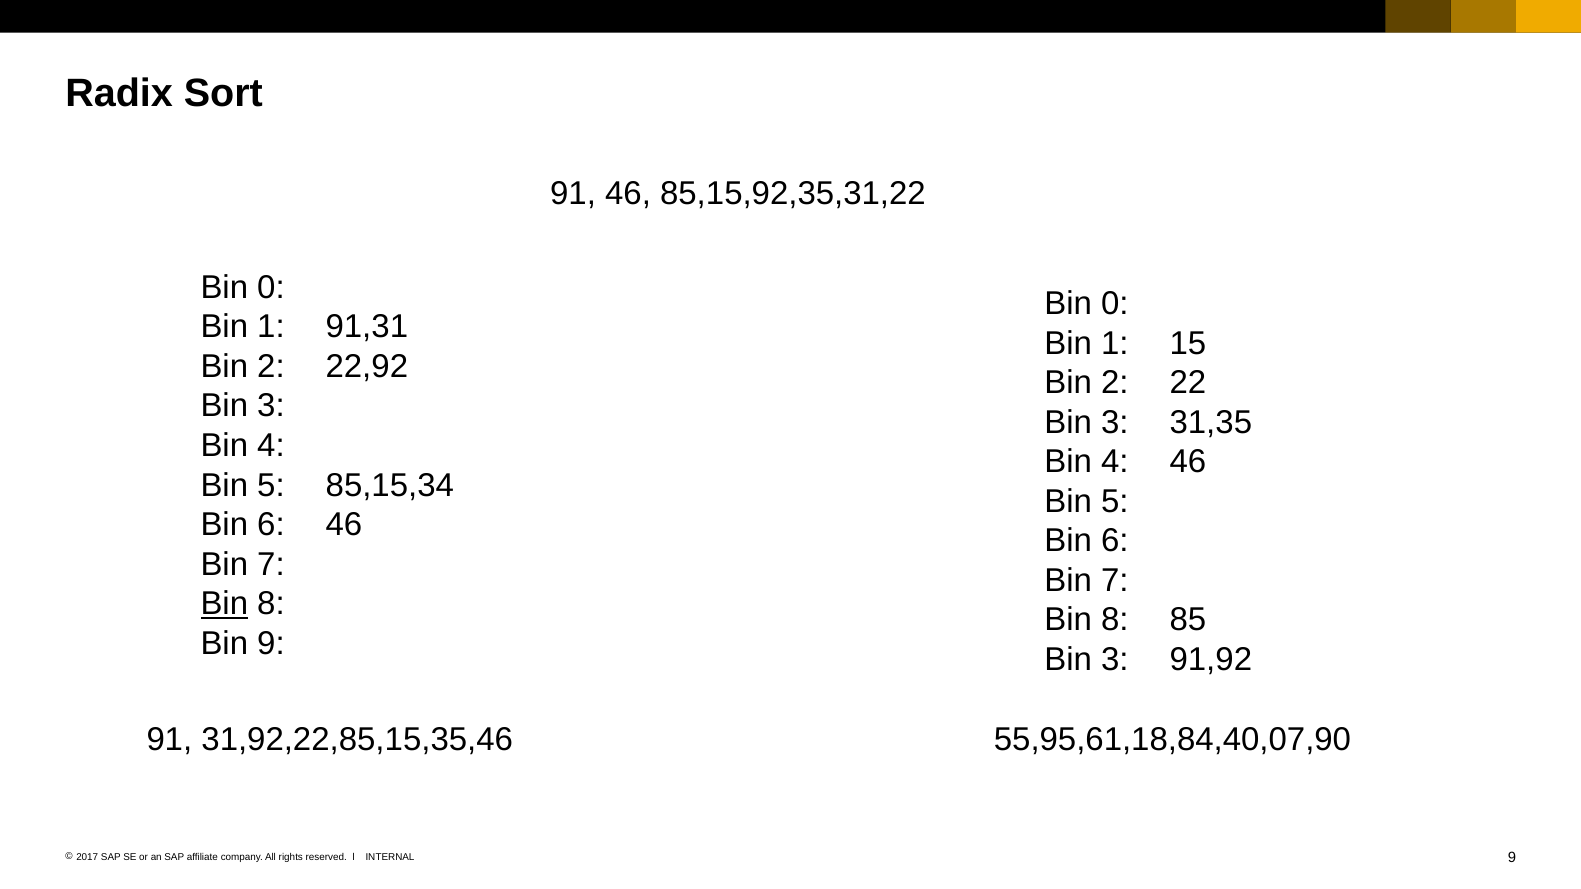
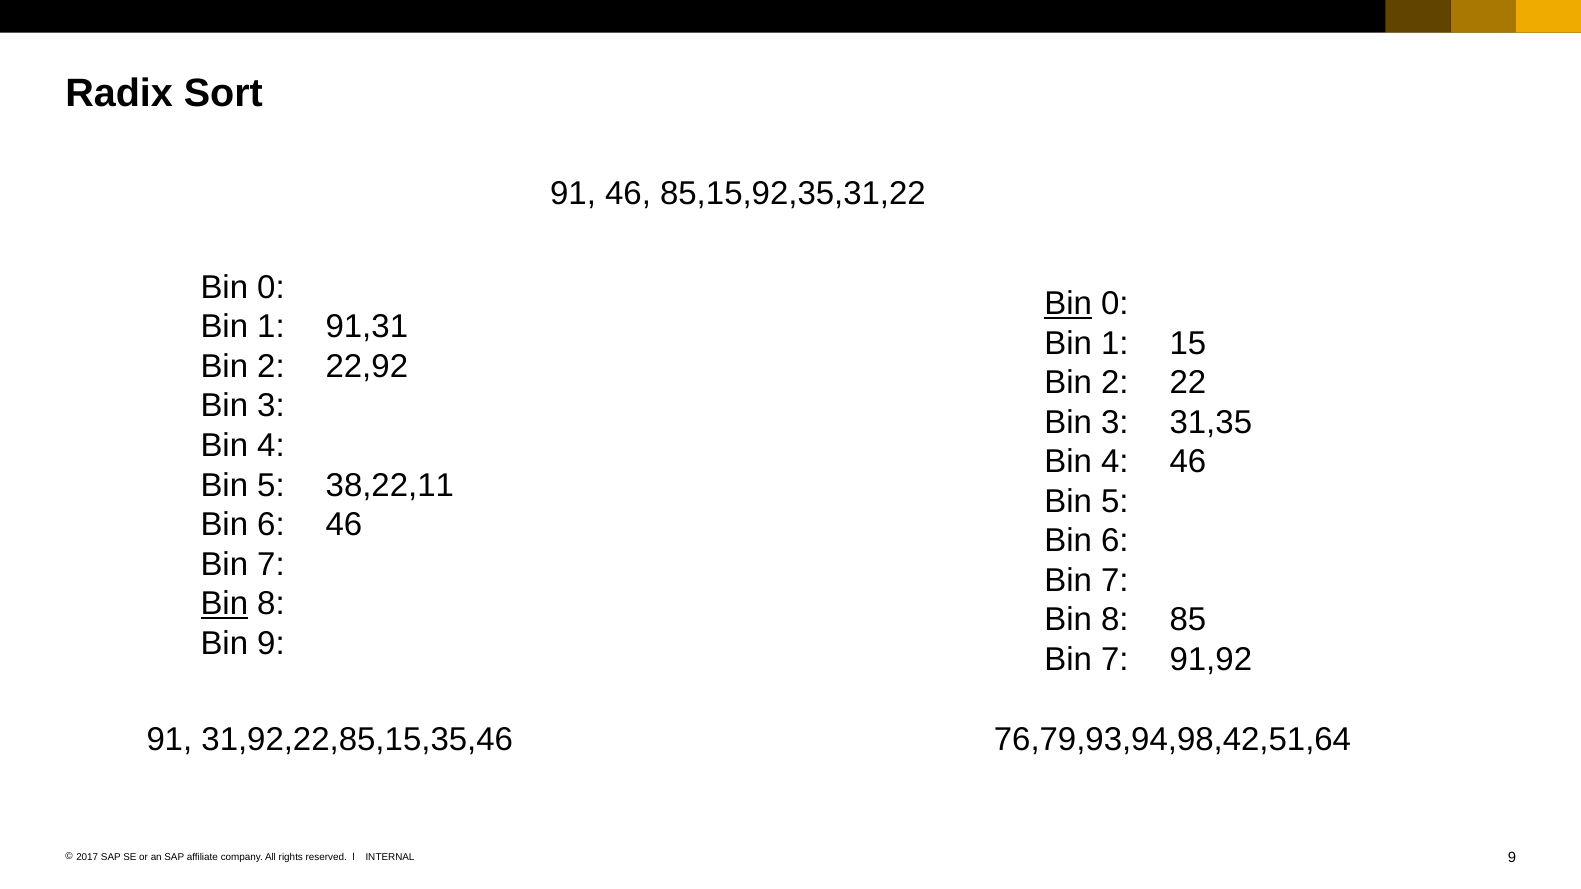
Bin underline: none -> present (1068, 304)
85,15,34: 85,15,34 -> 38,22,11 (390, 485)
3: 3 -> 7 (1115, 660)
55,95,61,18,84,40,07,90: 55,95,61,18,84,40,07,90 -> 76,79,93,94,98,42,51,64 (1172, 740)
